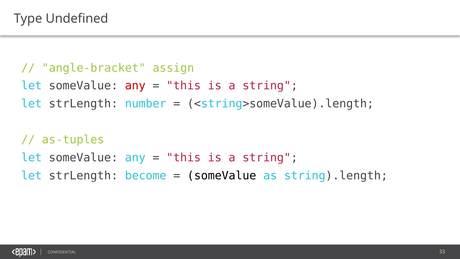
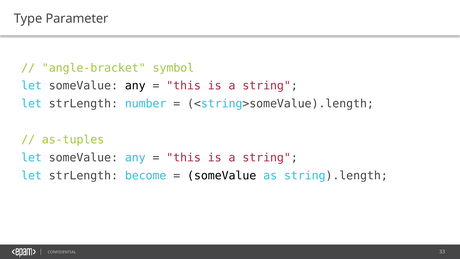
Undefined: Undefined -> Parameter (77, 18)
assign: assign -> symbol (173, 68)
any colour: red -> black (135, 86)
